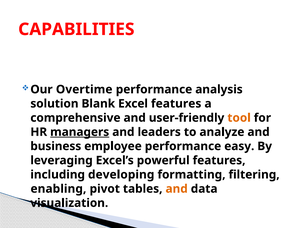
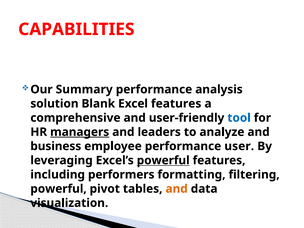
Overtime: Overtime -> Summary (84, 89)
tool colour: orange -> blue (239, 118)
easy: easy -> user (239, 146)
powerful underline: none -> present (163, 160)
developing: developing -> performers (121, 175)
enabling: enabling -> powerful (58, 189)
